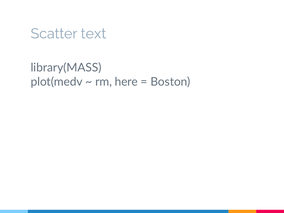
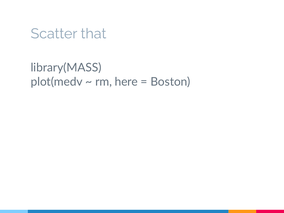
text: text -> that (94, 34)
